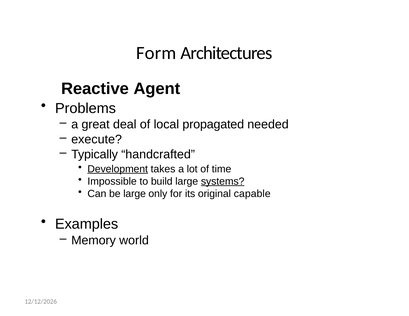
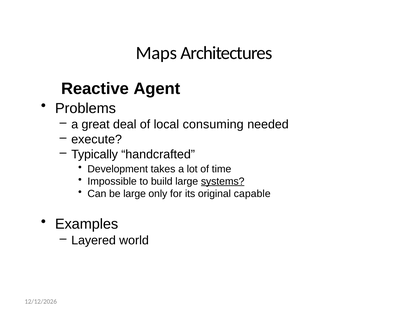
Form: Form -> Maps (156, 53)
propagated: propagated -> consuming (213, 125)
Development underline: present -> none (118, 169)
Memory: Memory -> Layered (94, 240)
